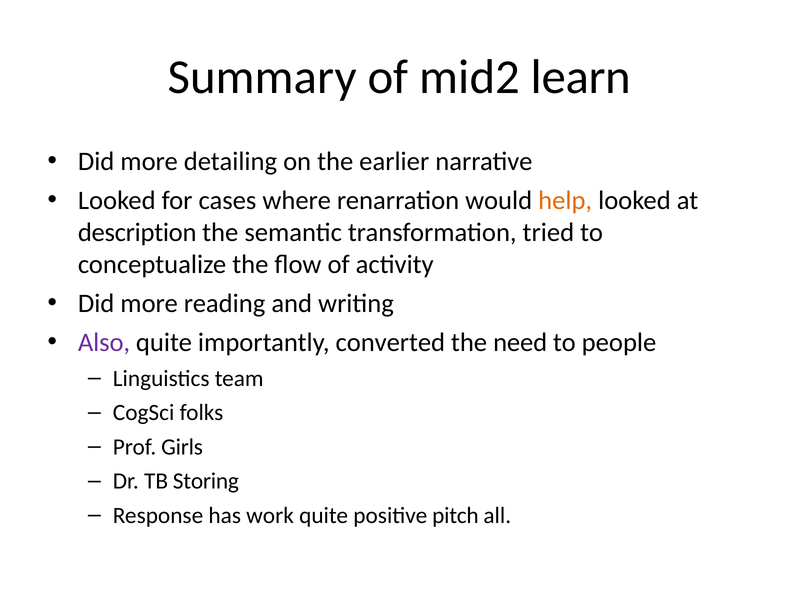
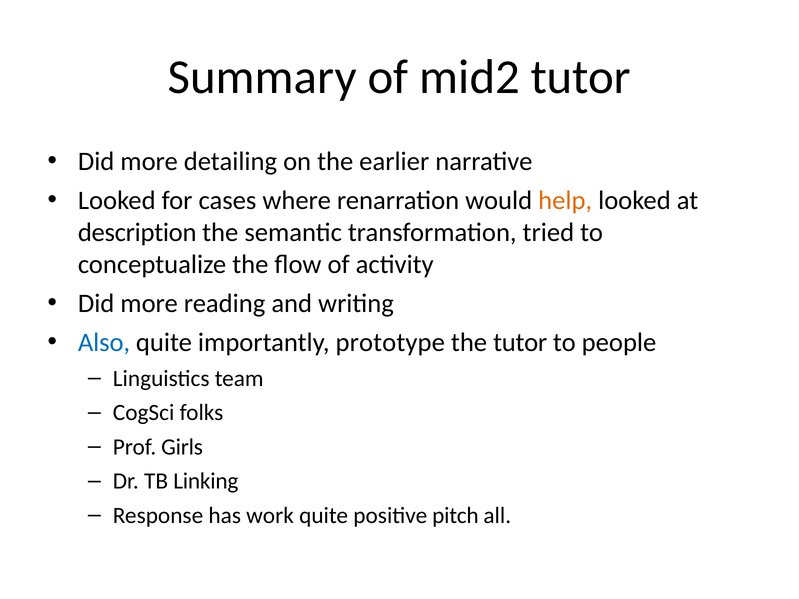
mid2 learn: learn -> tutor (581, 77)
Also colour: purple -> blue (104, 343)
converted: converted -> prototype (390, 343)
the need: need -> tutor (520, 343)
Storing: Storing -> Linking (206, 481)
